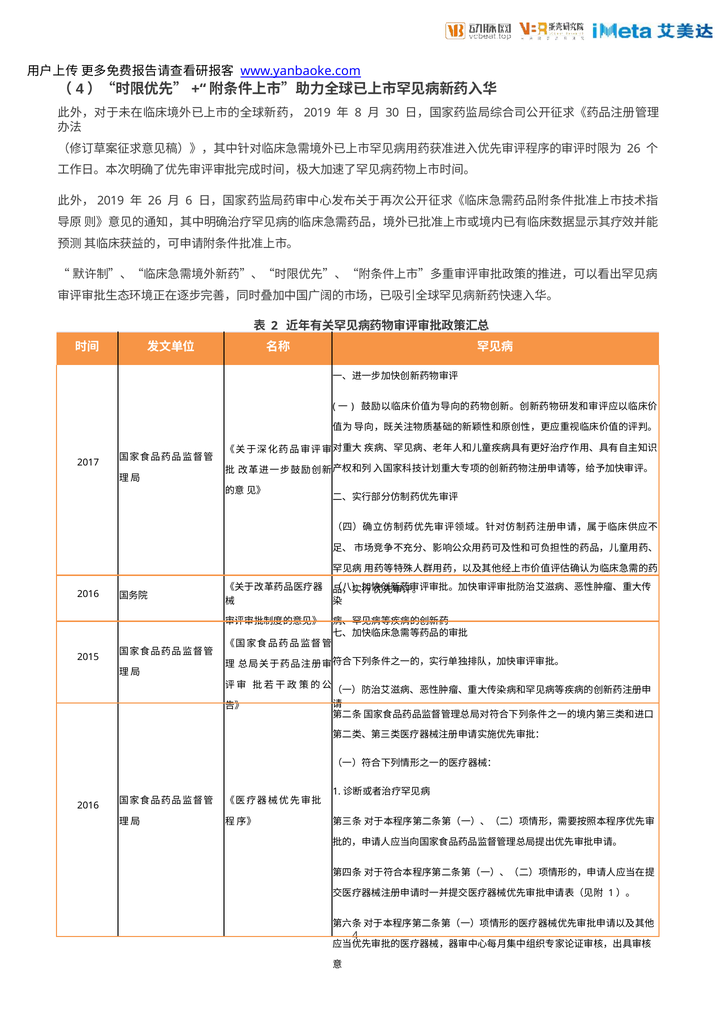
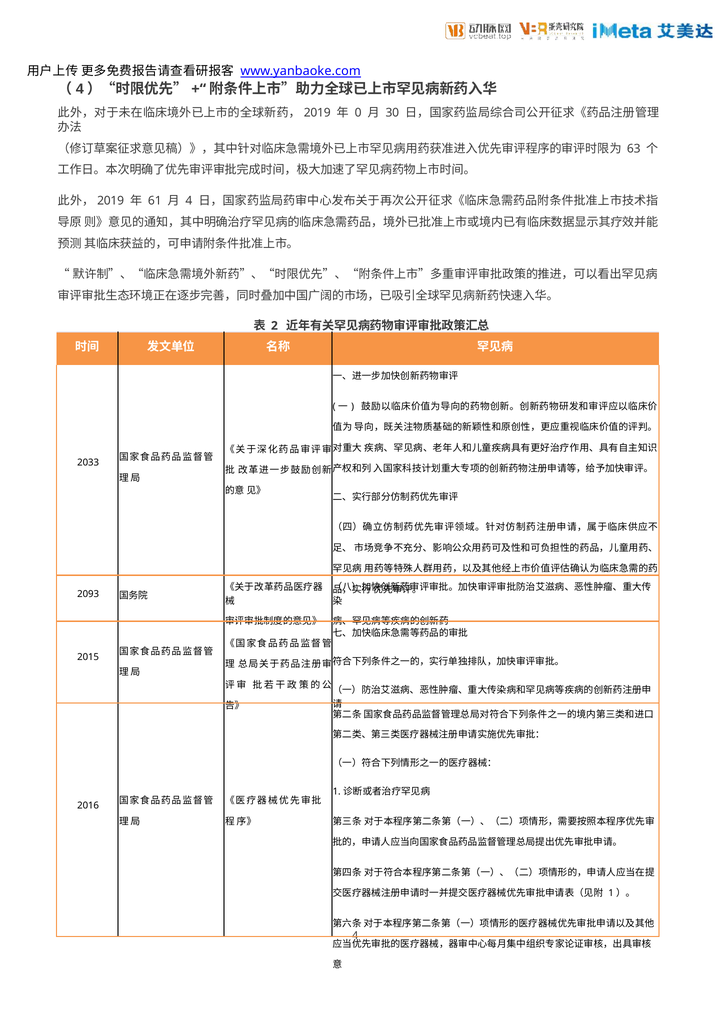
8: 8 -> 0 (358, 113)
26: 26 -> 63 (634, 149)
26: 26 -> 61 (155, 201)
6: 6 -> 4 (189, 201)
2017: 2017 -> 2033 (88, 463)
2016: 2016 -> 2093 (88, 594)
